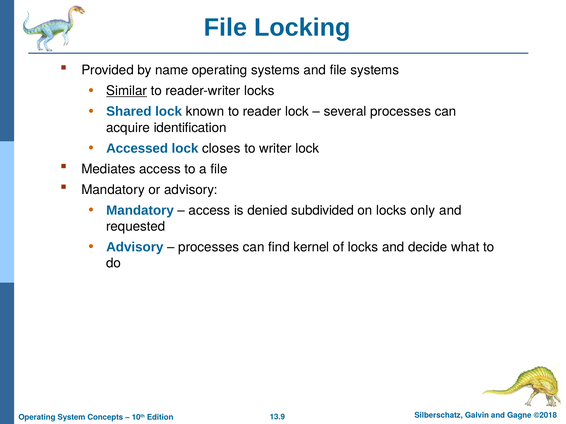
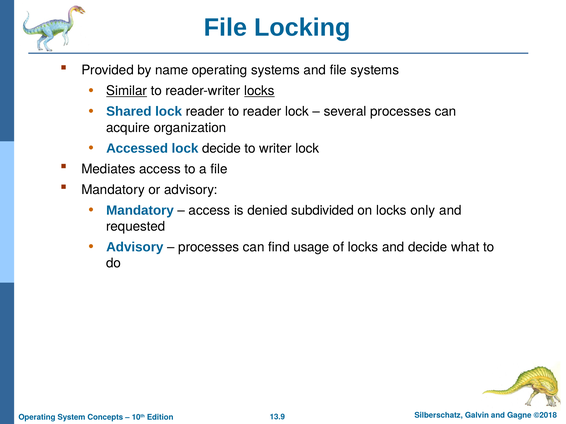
locks underline: none -> present (259, 91)
lock known: known -> reader (205, 112)
identification: identification -> organization (190, 128)
lock closes: closes -> decide (221, 148)
kernel: kernel -> usage (311, 247)
